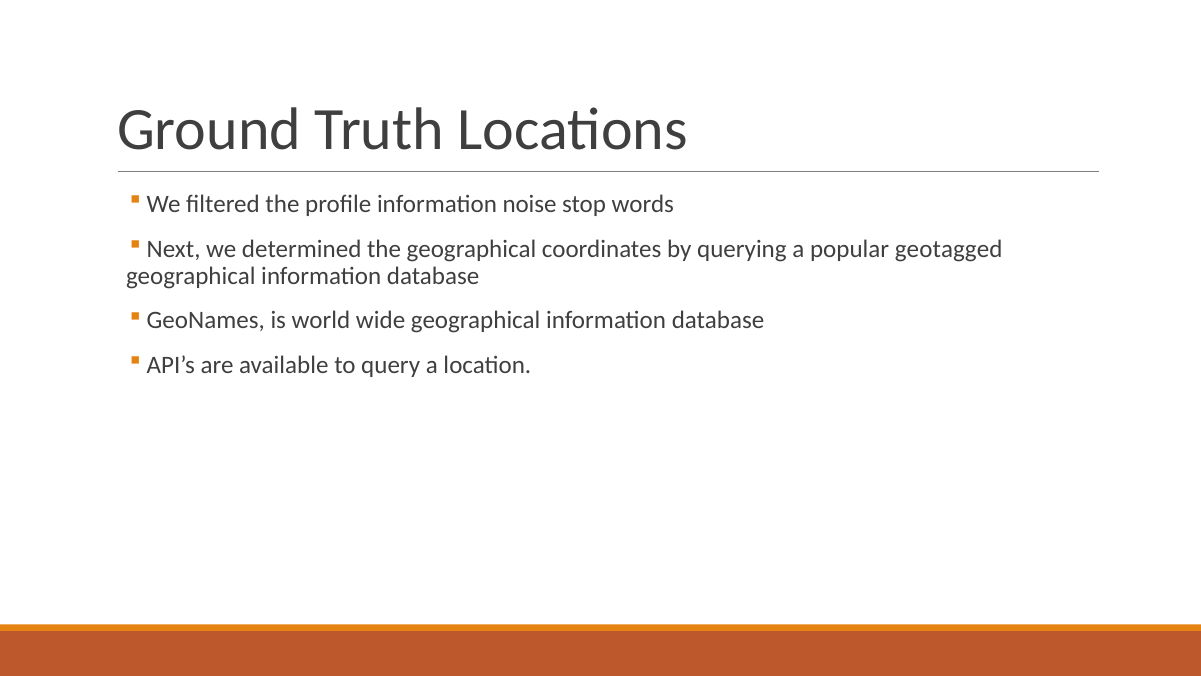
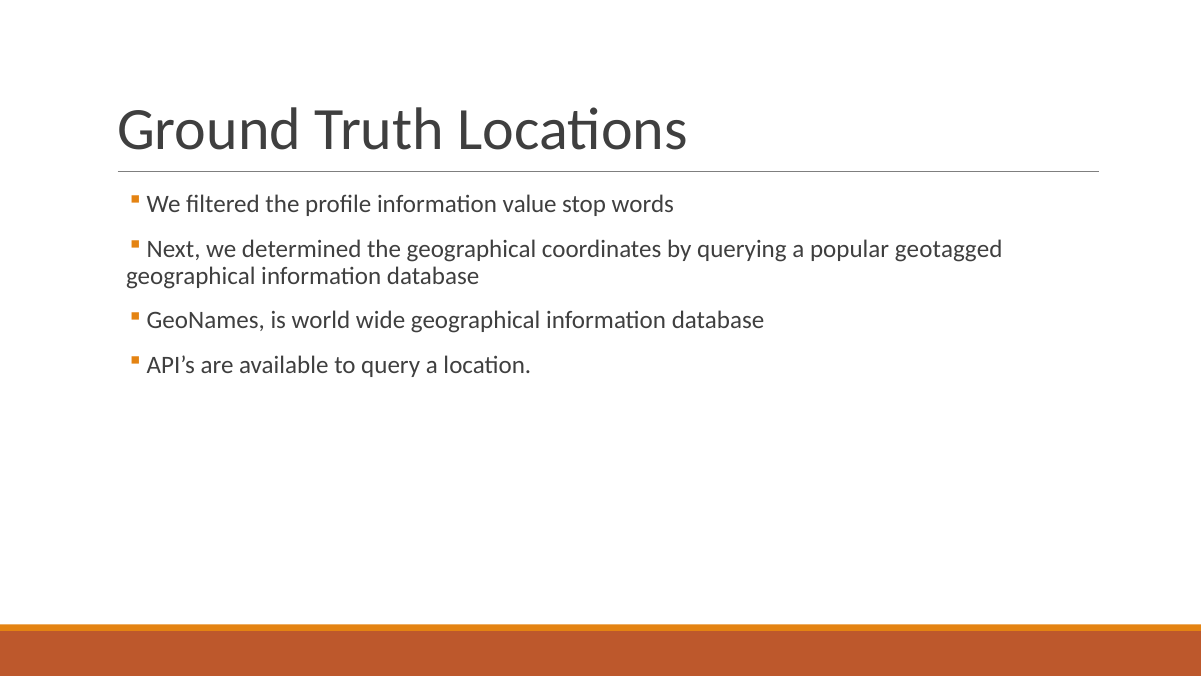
noise: noise -> value (530, 204)
